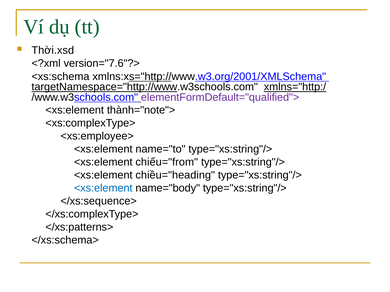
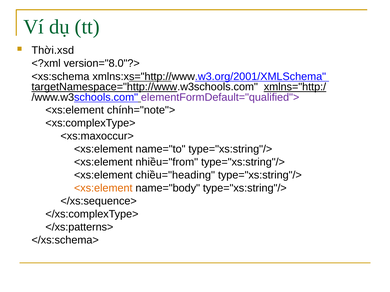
version="7.6"?>: version="7.6"?> -> version="8.0"?> (102, 64)
thành="note">: thành="note"> -> chính="note"> (141, 110)
<xs:employee>: <xs:employee> -> <xs:maxoccur> (97, 136)
chiếu="from: chiếu="from -> nhiều="from (167, 162)
<xs:element colour: blue -> orange (103, 188)
